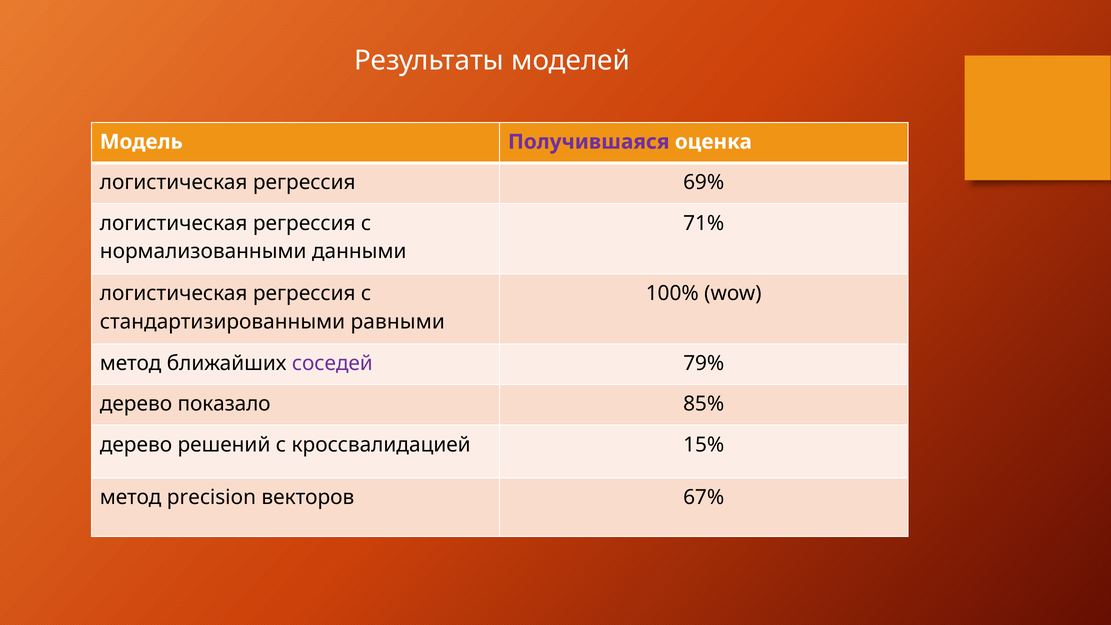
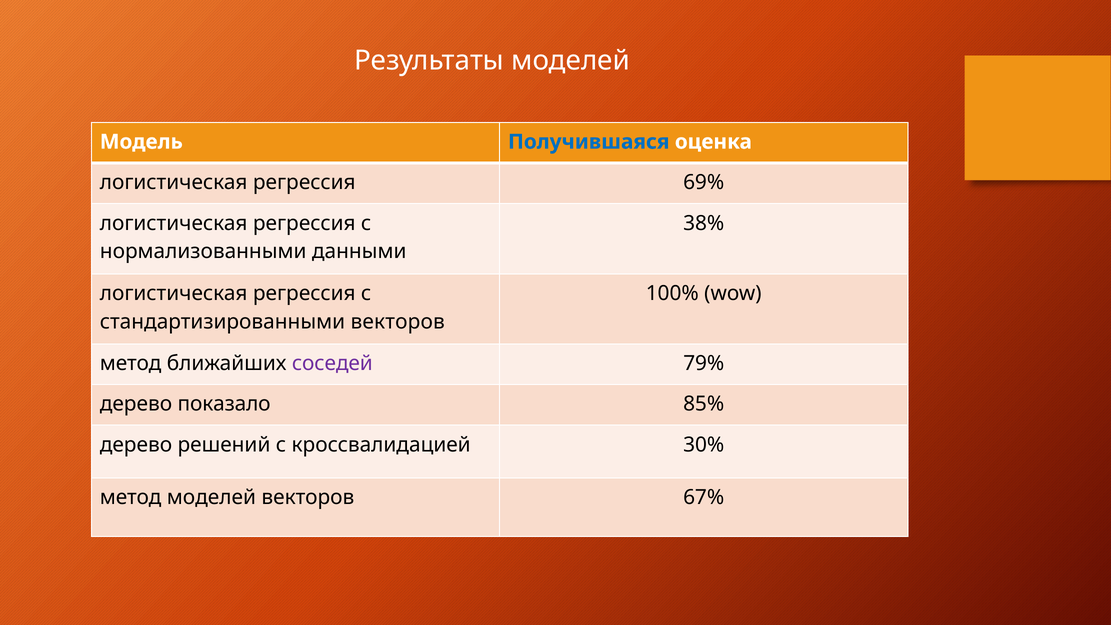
Получившаяся colour: purple -> blue (589, 142)
71%: 71% -> 38% (704, 223)
стандартизированными равными: равными -> векторов (398, 322)
15%: 15% -> 30% (704, 445)
метод precision: precision -> моделей (211, 498)
